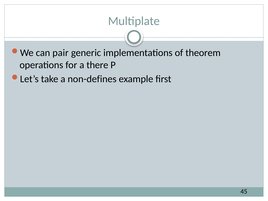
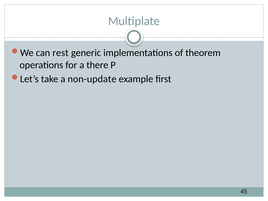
pair: pair -> rest (61, 53)
non-defines: non-defines -> non-update (92, 79)
